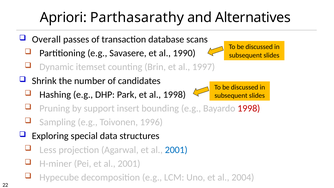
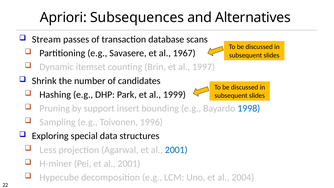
Parthasarathy: Parthasarathy -> Subsequences (137, 18)
Overall: Overall -> Stream (46, 39)
1990: 1990 -> 1967 (184, 53)
al 1998: 1998 -> 1999 (174, 95)
1998 colour: red -> blue (249, 108)
